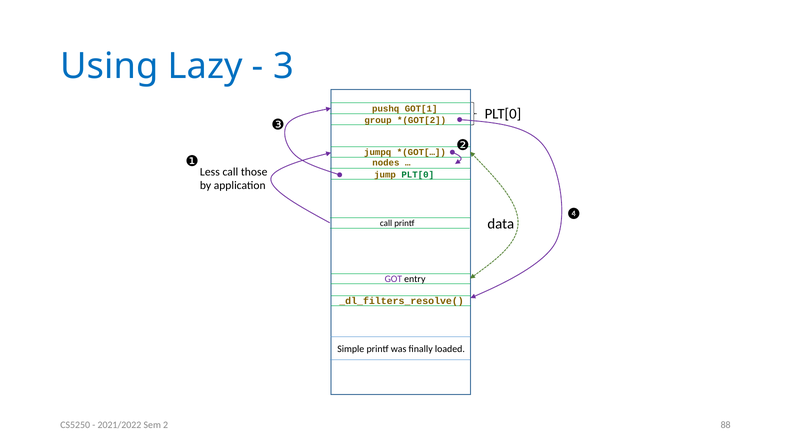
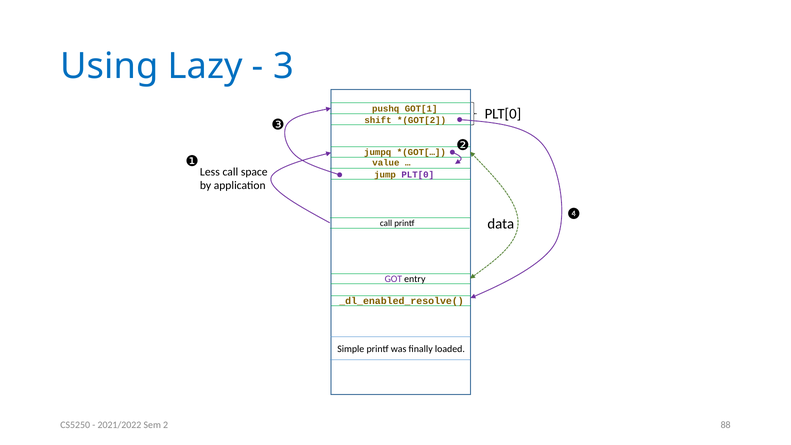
group: group -> shift (378, 120)
nodes: nodes -> value (386, 163)
those: those -> space (254, 172)
PLT[0 colour: green -> purple (418, 174)
_dl_filters_resolve(: _dl_filters_resolve( -> _dl_enabled_resolve( (402, 301)
